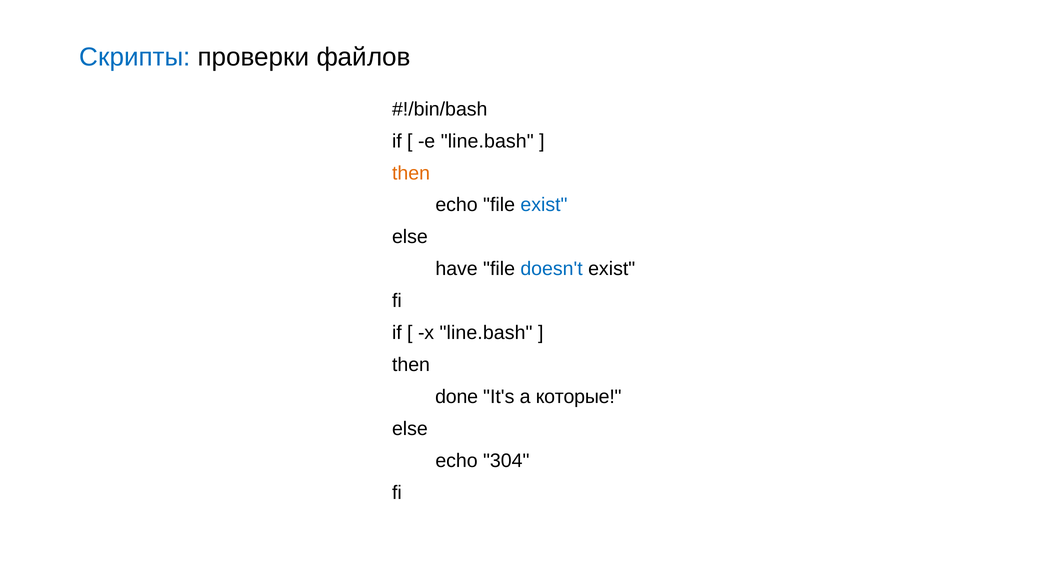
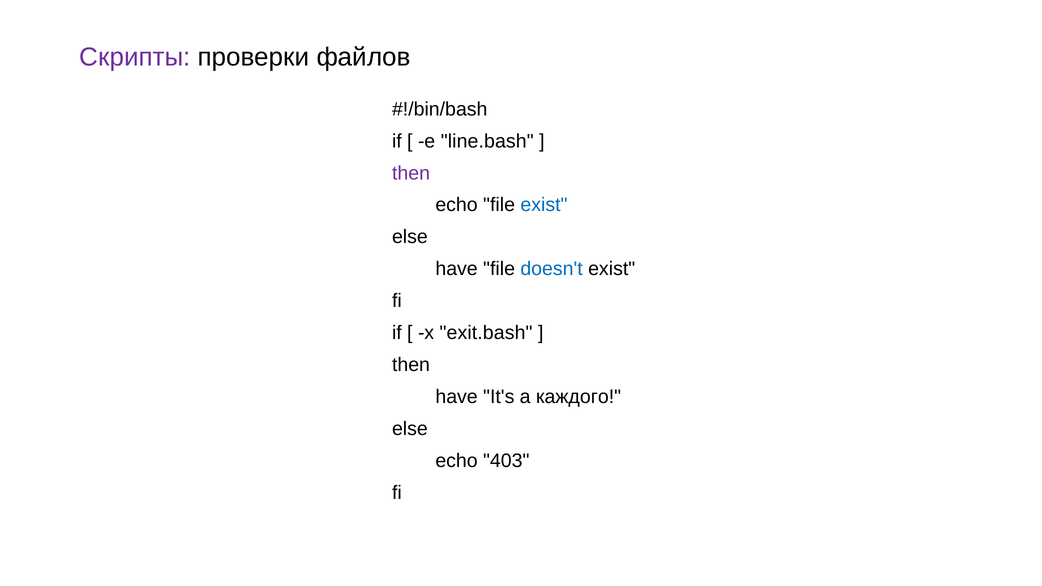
Скрипты colour: blue -> purple (135, 57)
then colour: orange -> purple (411, 173)
x line.bash: line.bash -> exit.bash (486, 333)
done: done -> have (457, 397)
которые: которые -> каждого (579, 397)
304: 304 -> 403 (506, 461)
